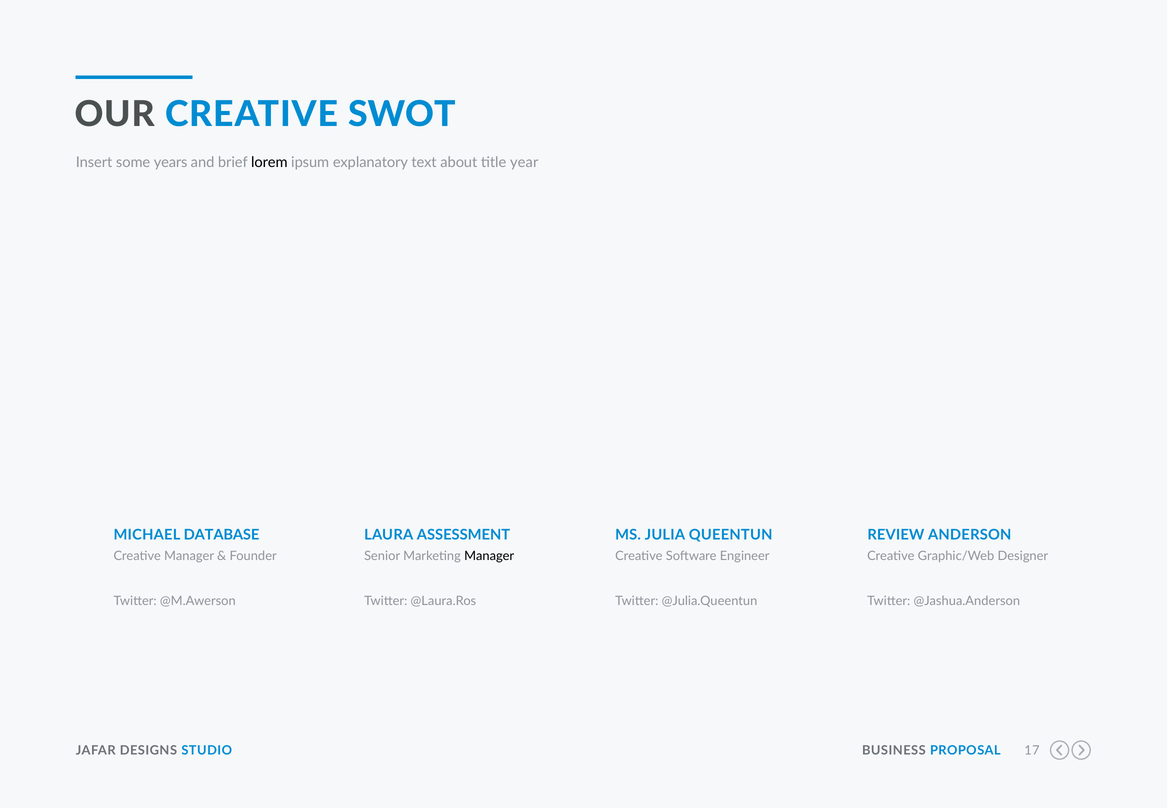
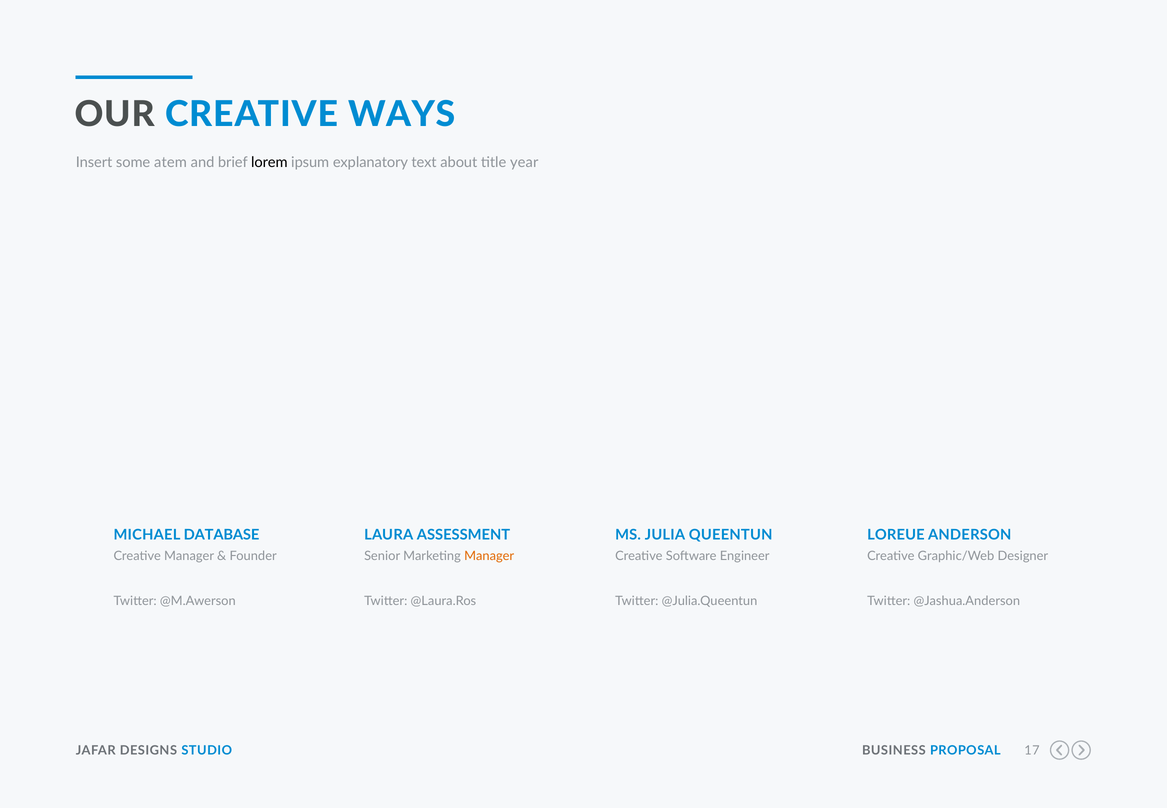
SWOT: SWOT -> WAYS (402, 114)
years: years -> atem (170, 162)
REVIEW: REVIEW -> LOREUE (896, 535)
Manager colour: black -> orange (489, 556)
